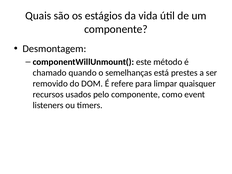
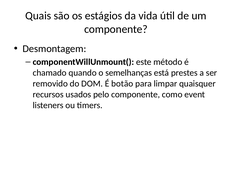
refere: refere -> botão (122, 84)
